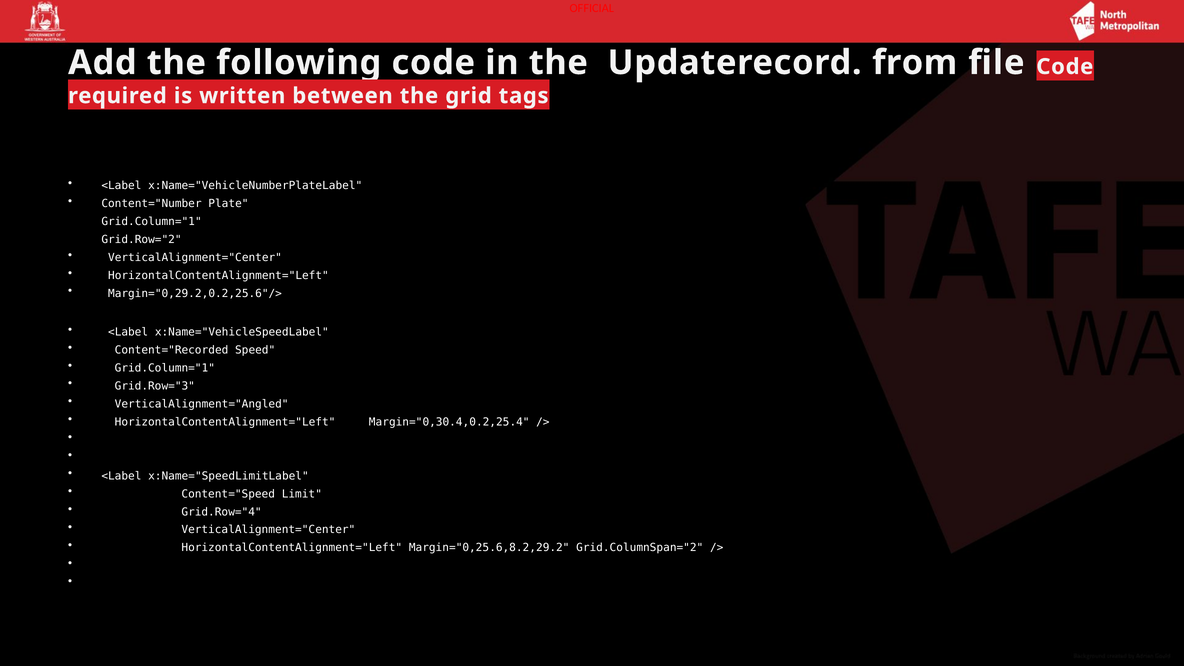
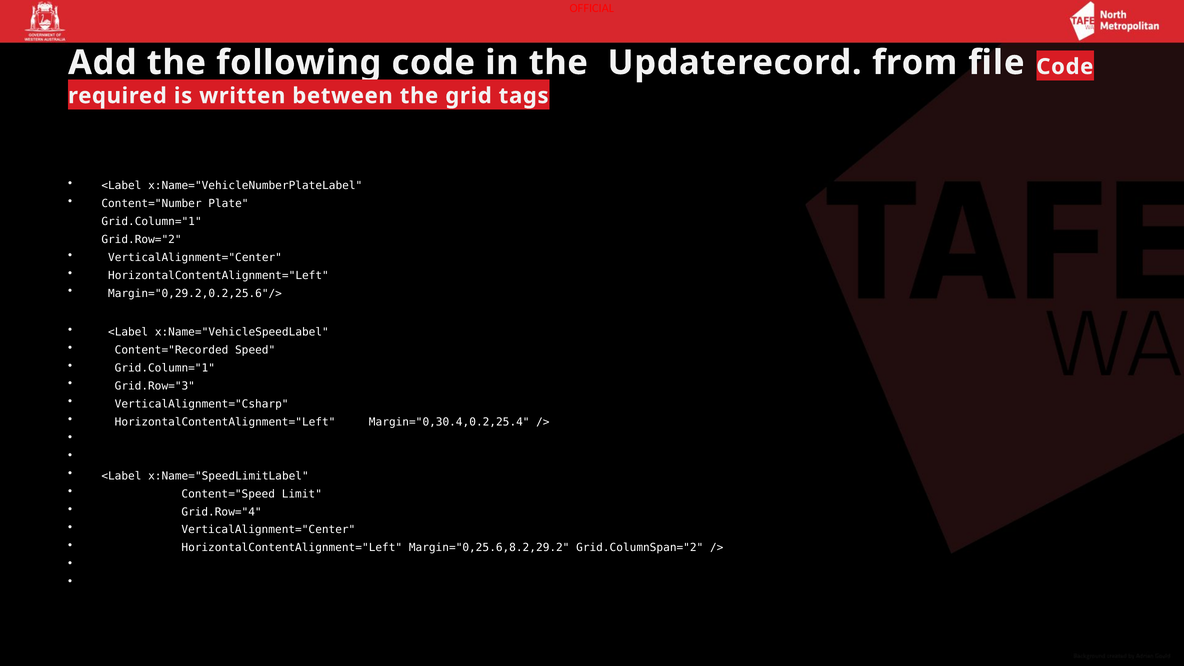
VerticalAlignment="Angled: VerticalAlignment="Angled -> VerticalAlignment="Csharp (202, 404)
